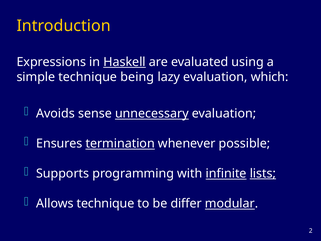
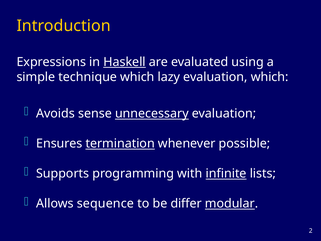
technique being: being -> which (137, 77)
lists underline: present -> none (263, 173)
Allows technique: technique -> sequence (105, 203)
